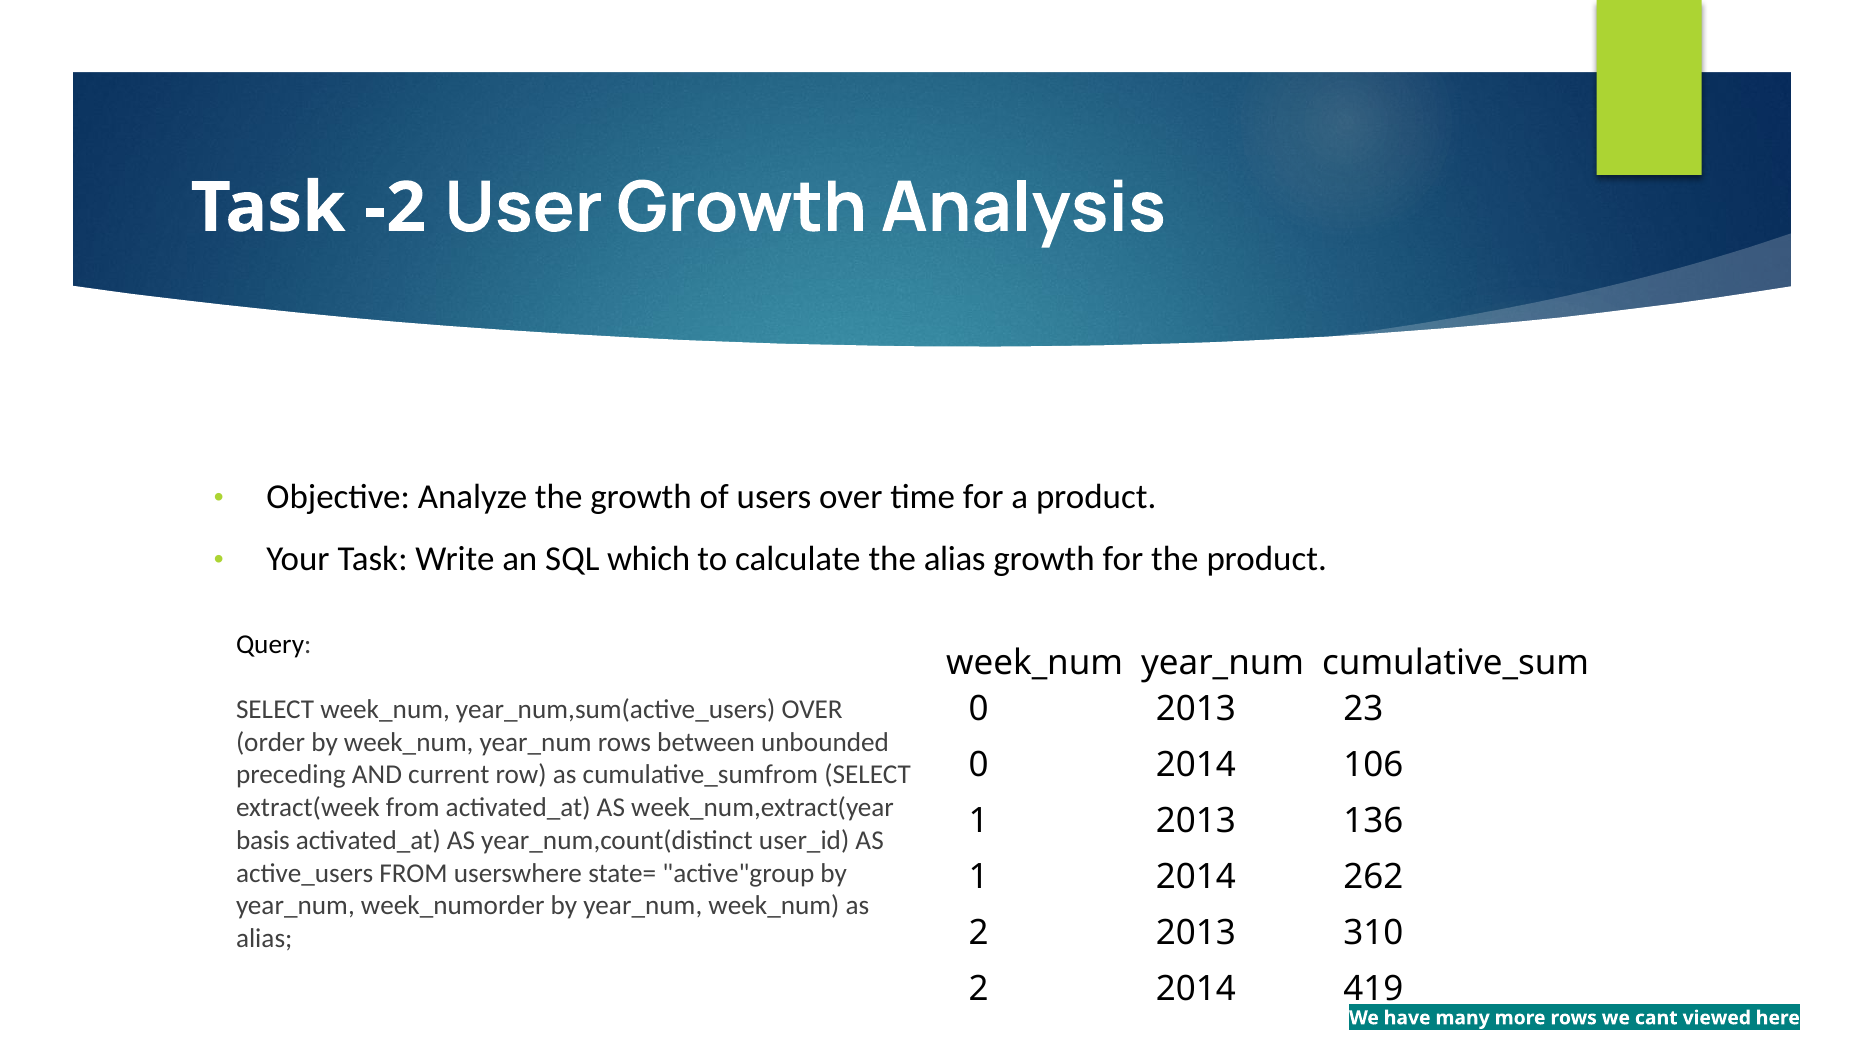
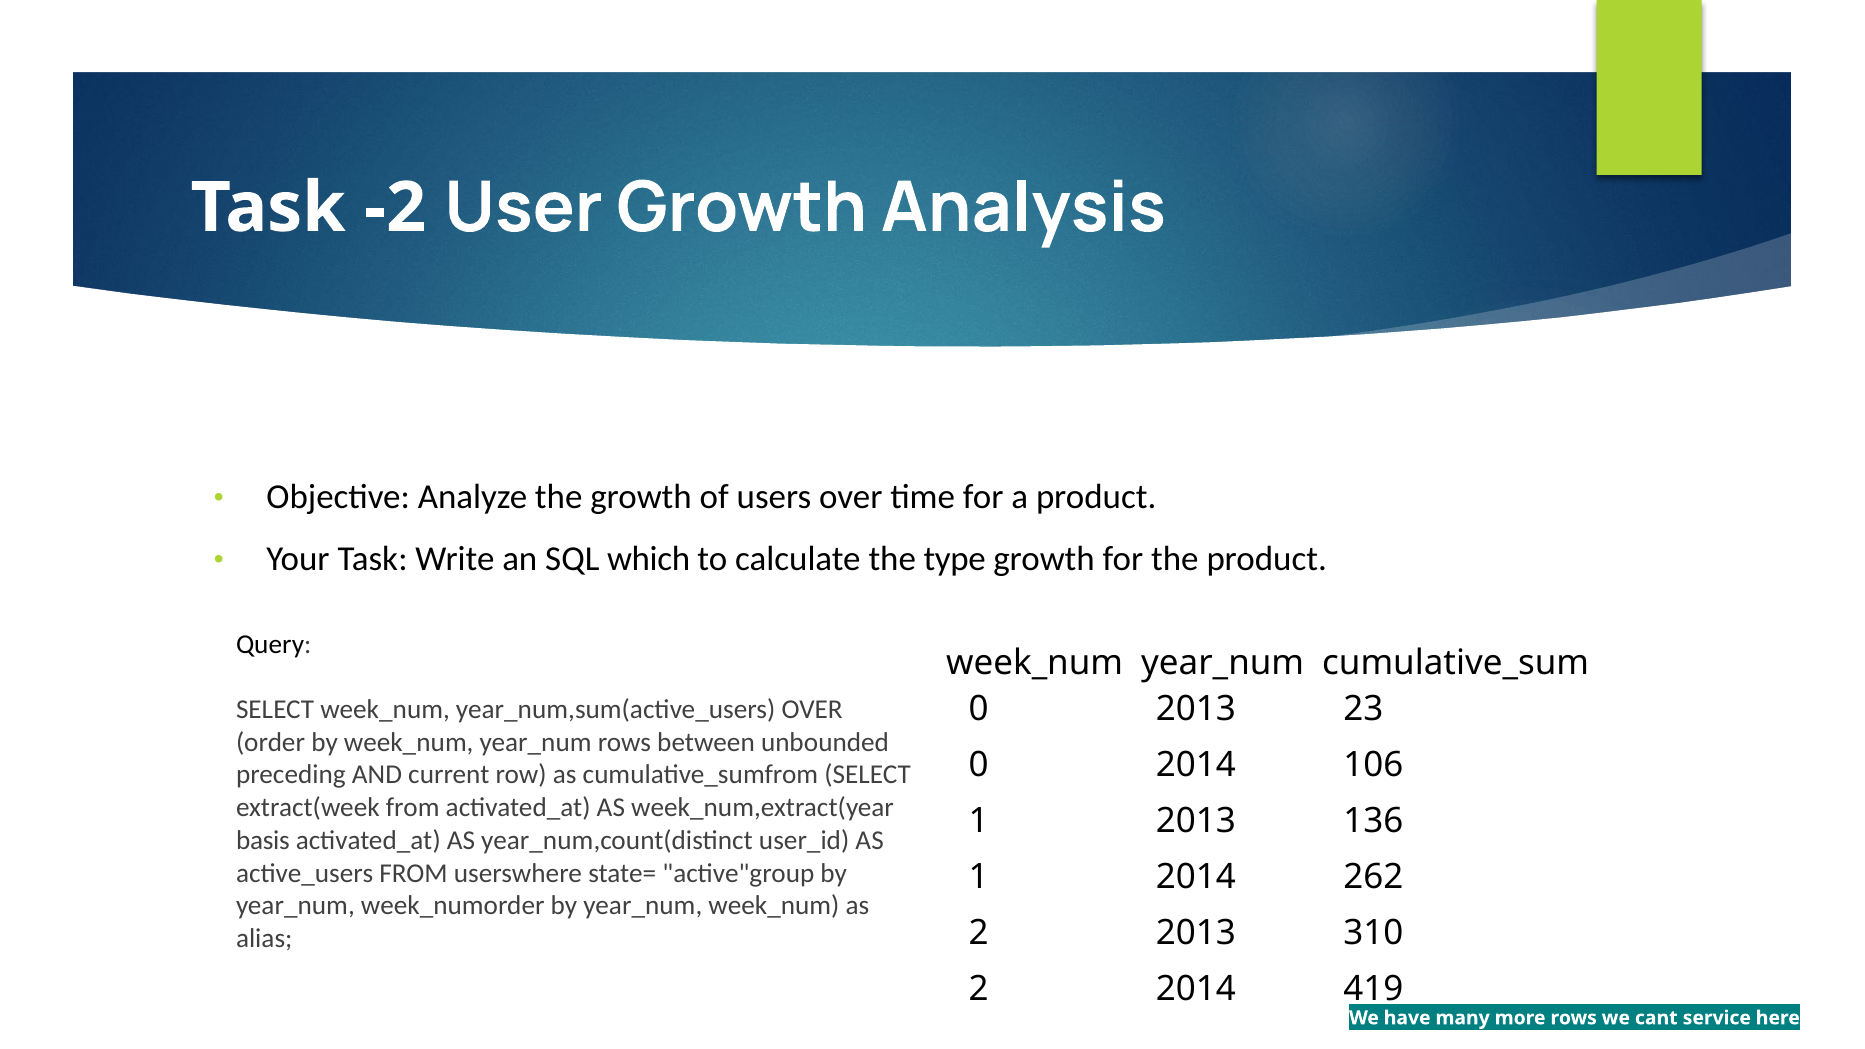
the alias: alias -> type (955, 559)
viewed: viewed -> service (1717, 1018)
